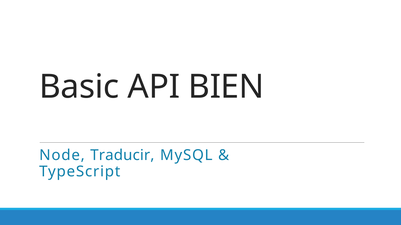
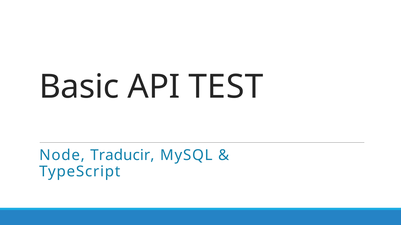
BIEN: BIEN -> TEST (226, 87)
